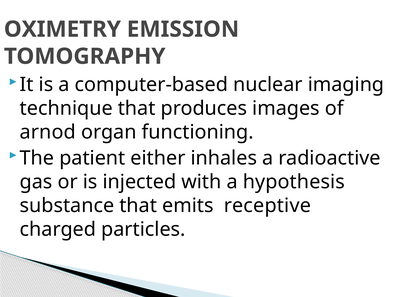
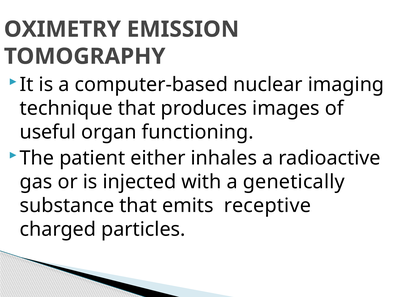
arnod: arnod -> useful (48, 132)
hypothesis: hypothesis -> genetically (294, 182)
